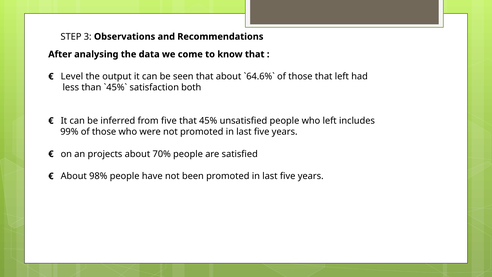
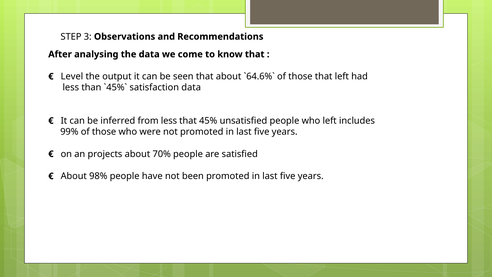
satisfaction both: both -> data (191, 87)
from five: five -> less (169, 121)
